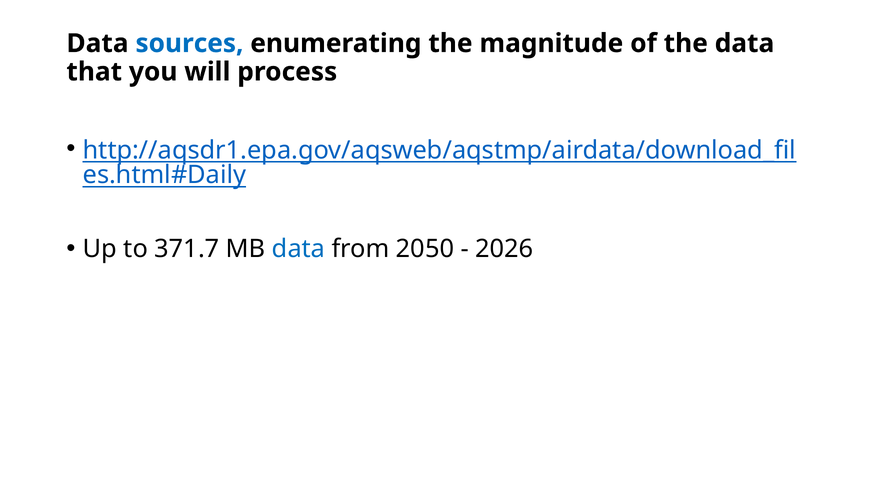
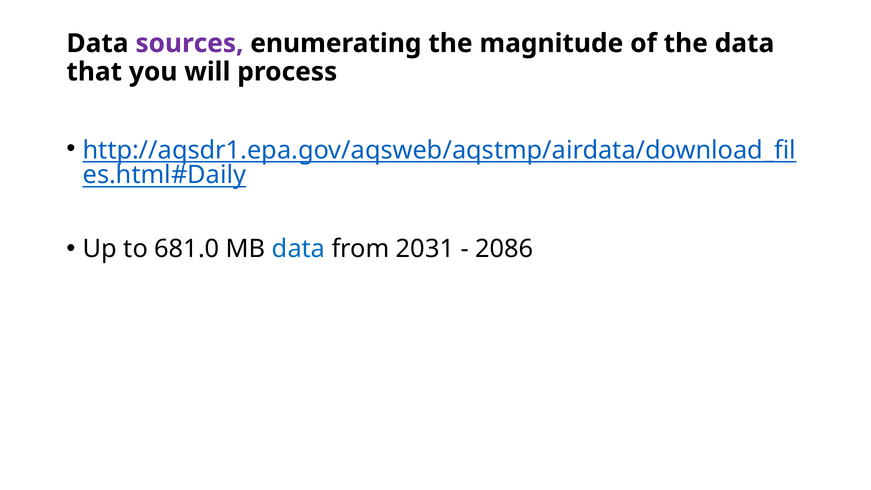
sources colour: blue -> purple (189, 43)
371.7: 371.7 -> 681.0 (187, 249)
2050: 2050 -> 2031 (425, 249)
2026: 2026 -> 2086 (504, 249)
